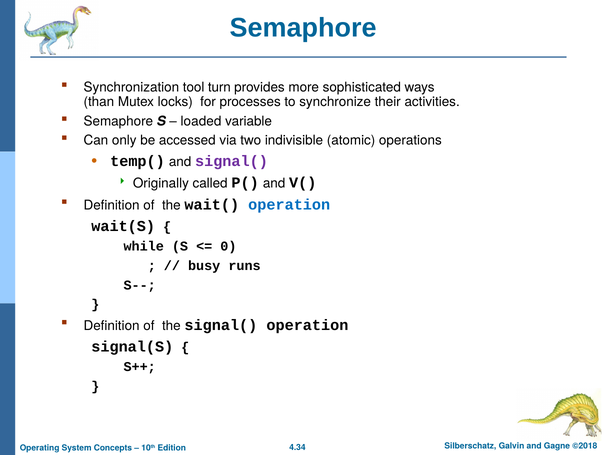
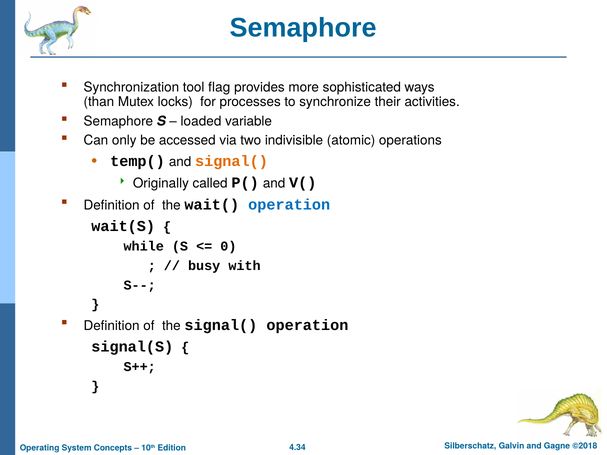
turn: turn -> flag (219, 87)
signal( colour: purple -> orange (231, 161)
runs: runs -> with (245, 266)
